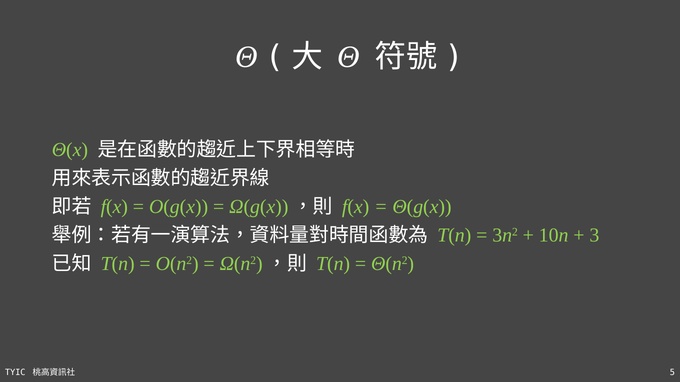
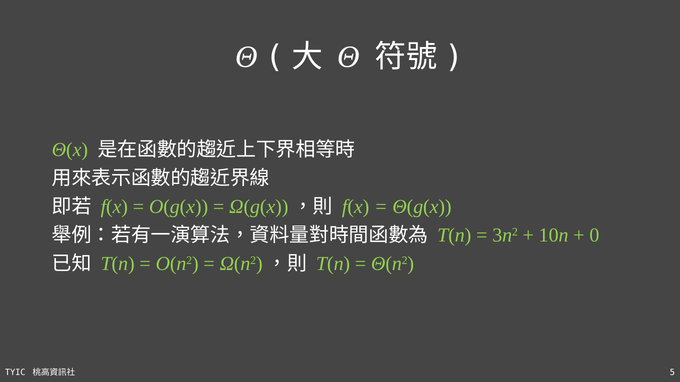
3: 3 -> 0 (594, 236)
